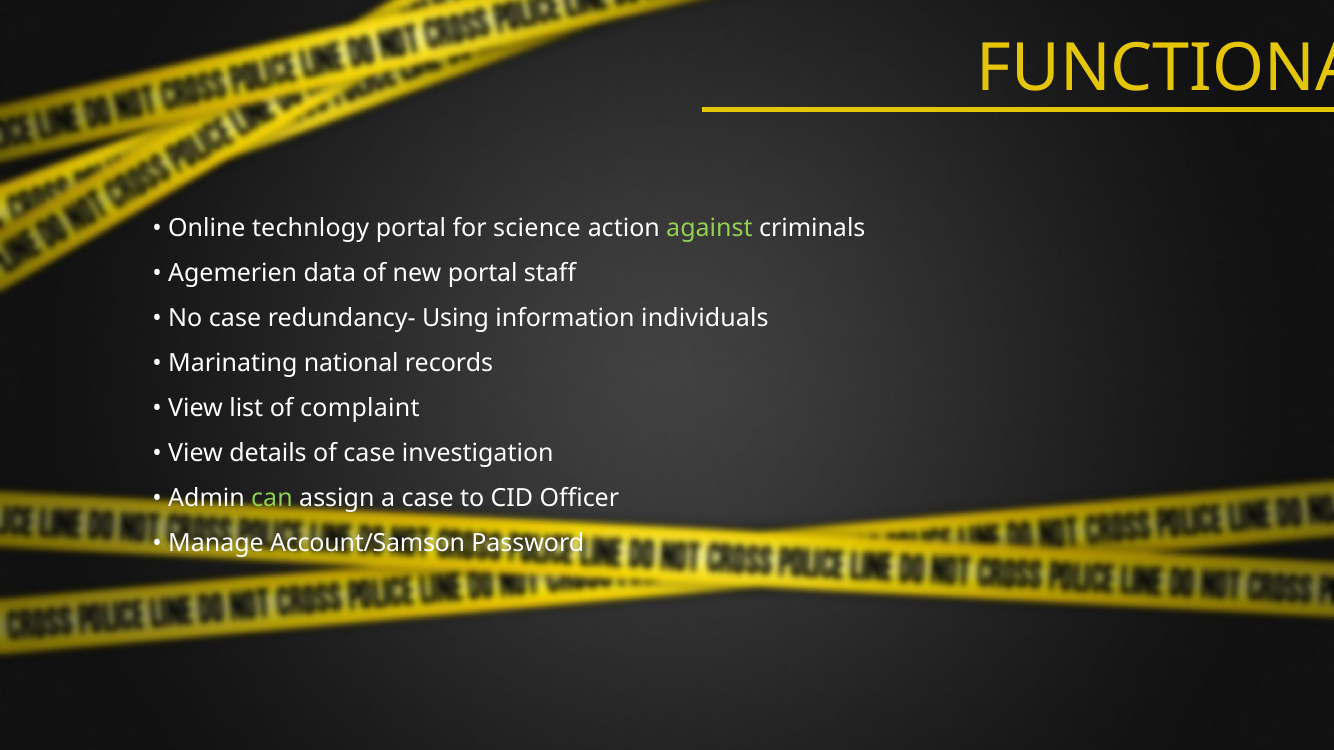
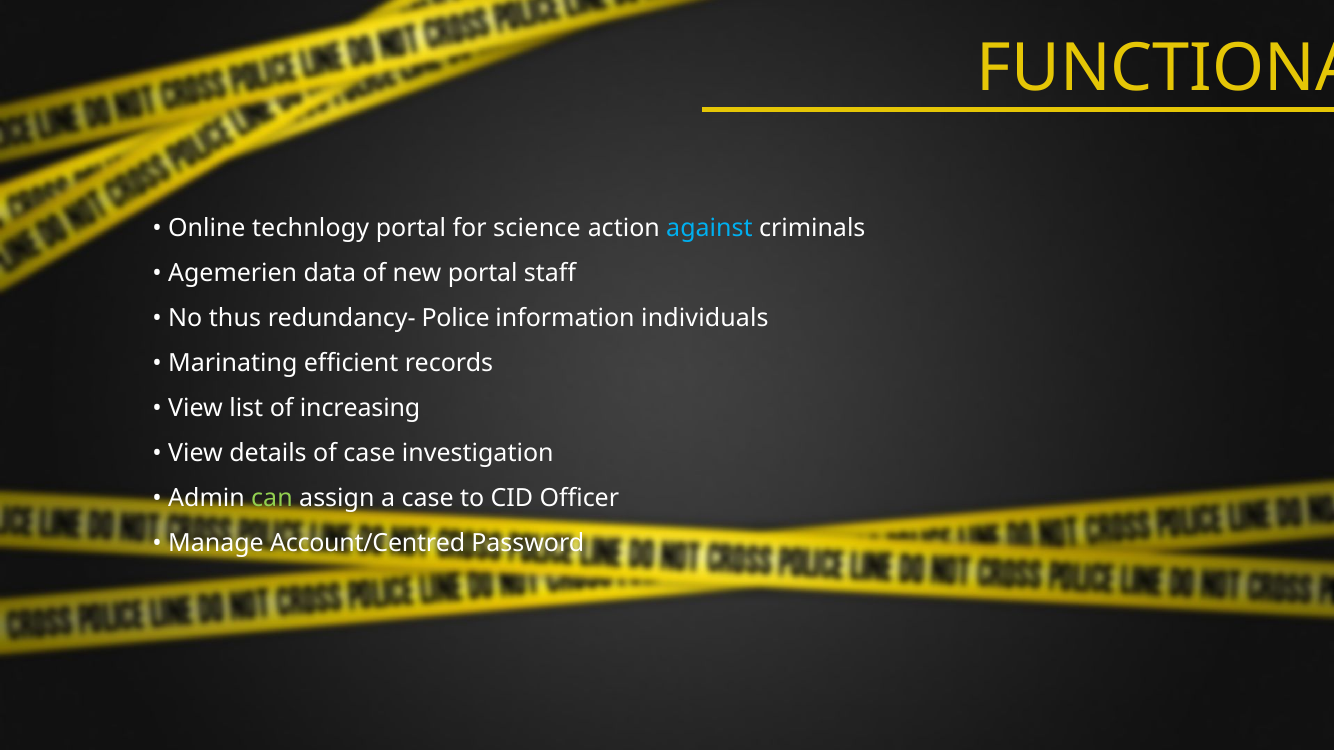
against colour: light green -> light blue (709, 228)
No case: case -> thus (235, 318)
Using: Using -> Police (456, 318)
national: national -> efficient (351, 363)
complaint: complaint -> increasing (360, 408)
Account/Samson: Account/Samson -> Account/Centred (368, 543)
